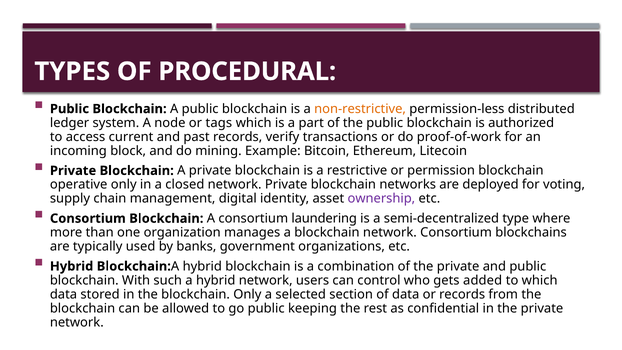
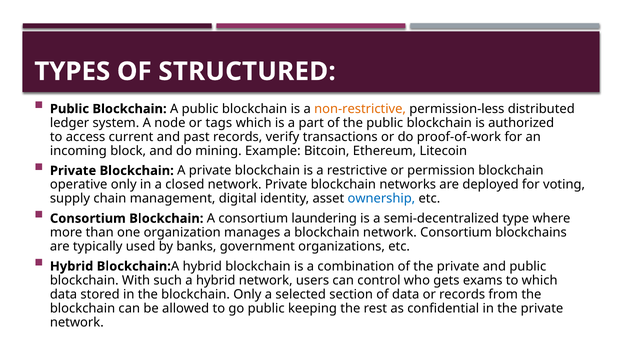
PROCEDURAL: PROCEDURAL -> STRUCTURED (247, 71)
ownership colour: purple -> blue (381, 199)
added: added -> exams (483, 280)
